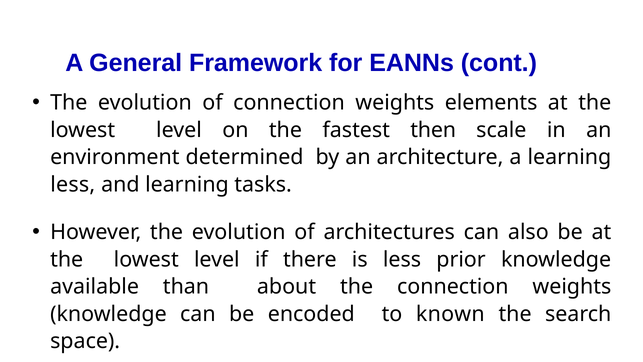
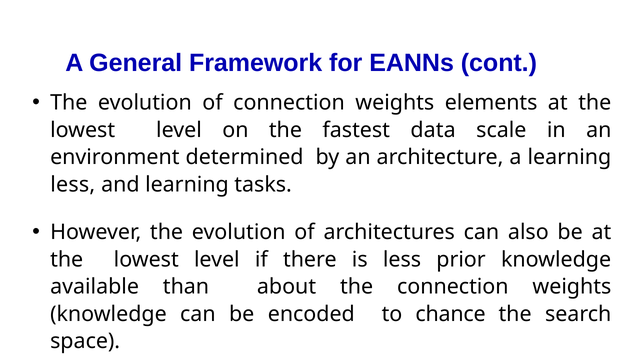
then: then -> data (433, 130)
known: known -> chance (451, 314)
